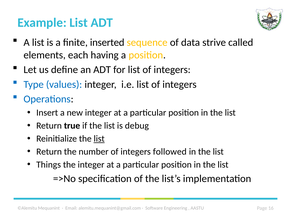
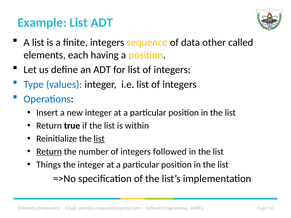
finite inserted: inserted -> integers (107, 42)
strive: strive -> other (214, 42)
debug: debug -> within (137, 126)
Return underline: none -> present (49, 152)
